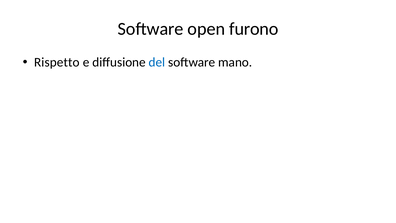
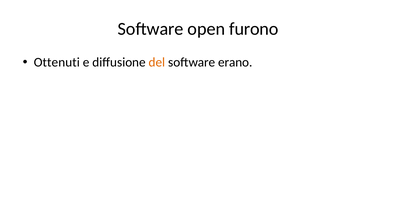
Rispetto: Rispetto -> Ottenuti (57, 62)
del colour: blue -> orange (157, 62)
mano: mano -> erano (235, 62)
